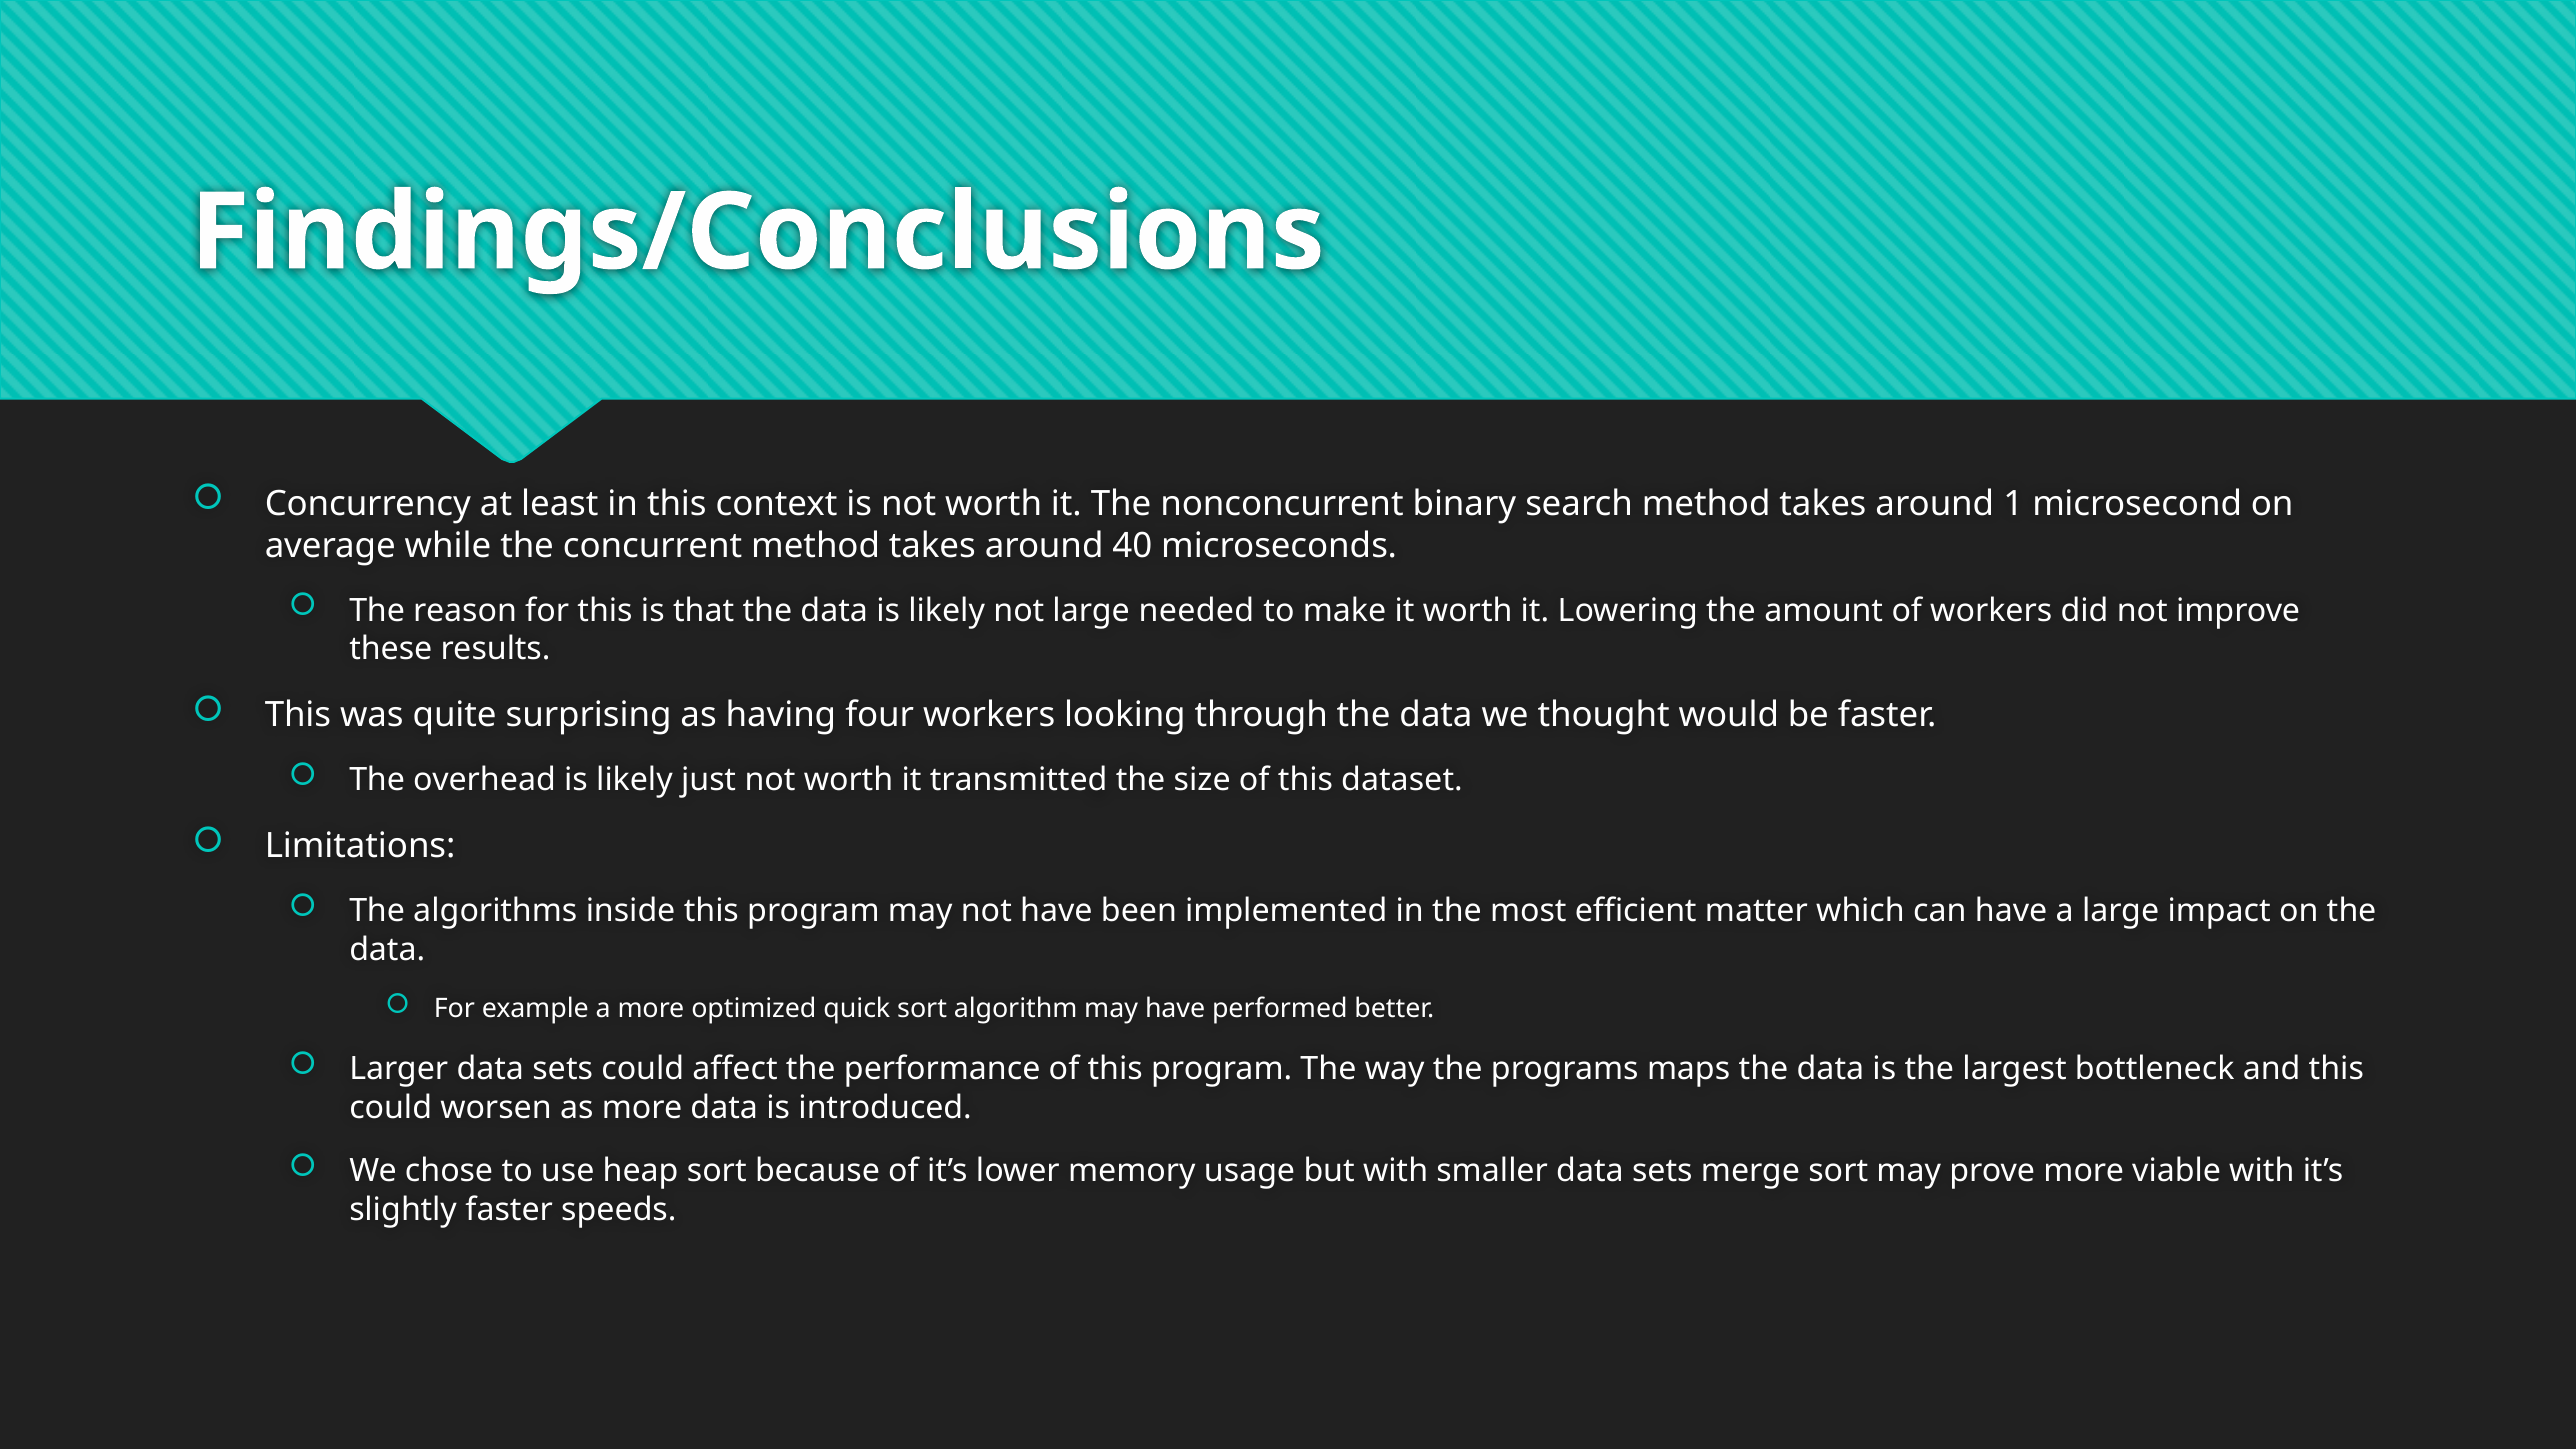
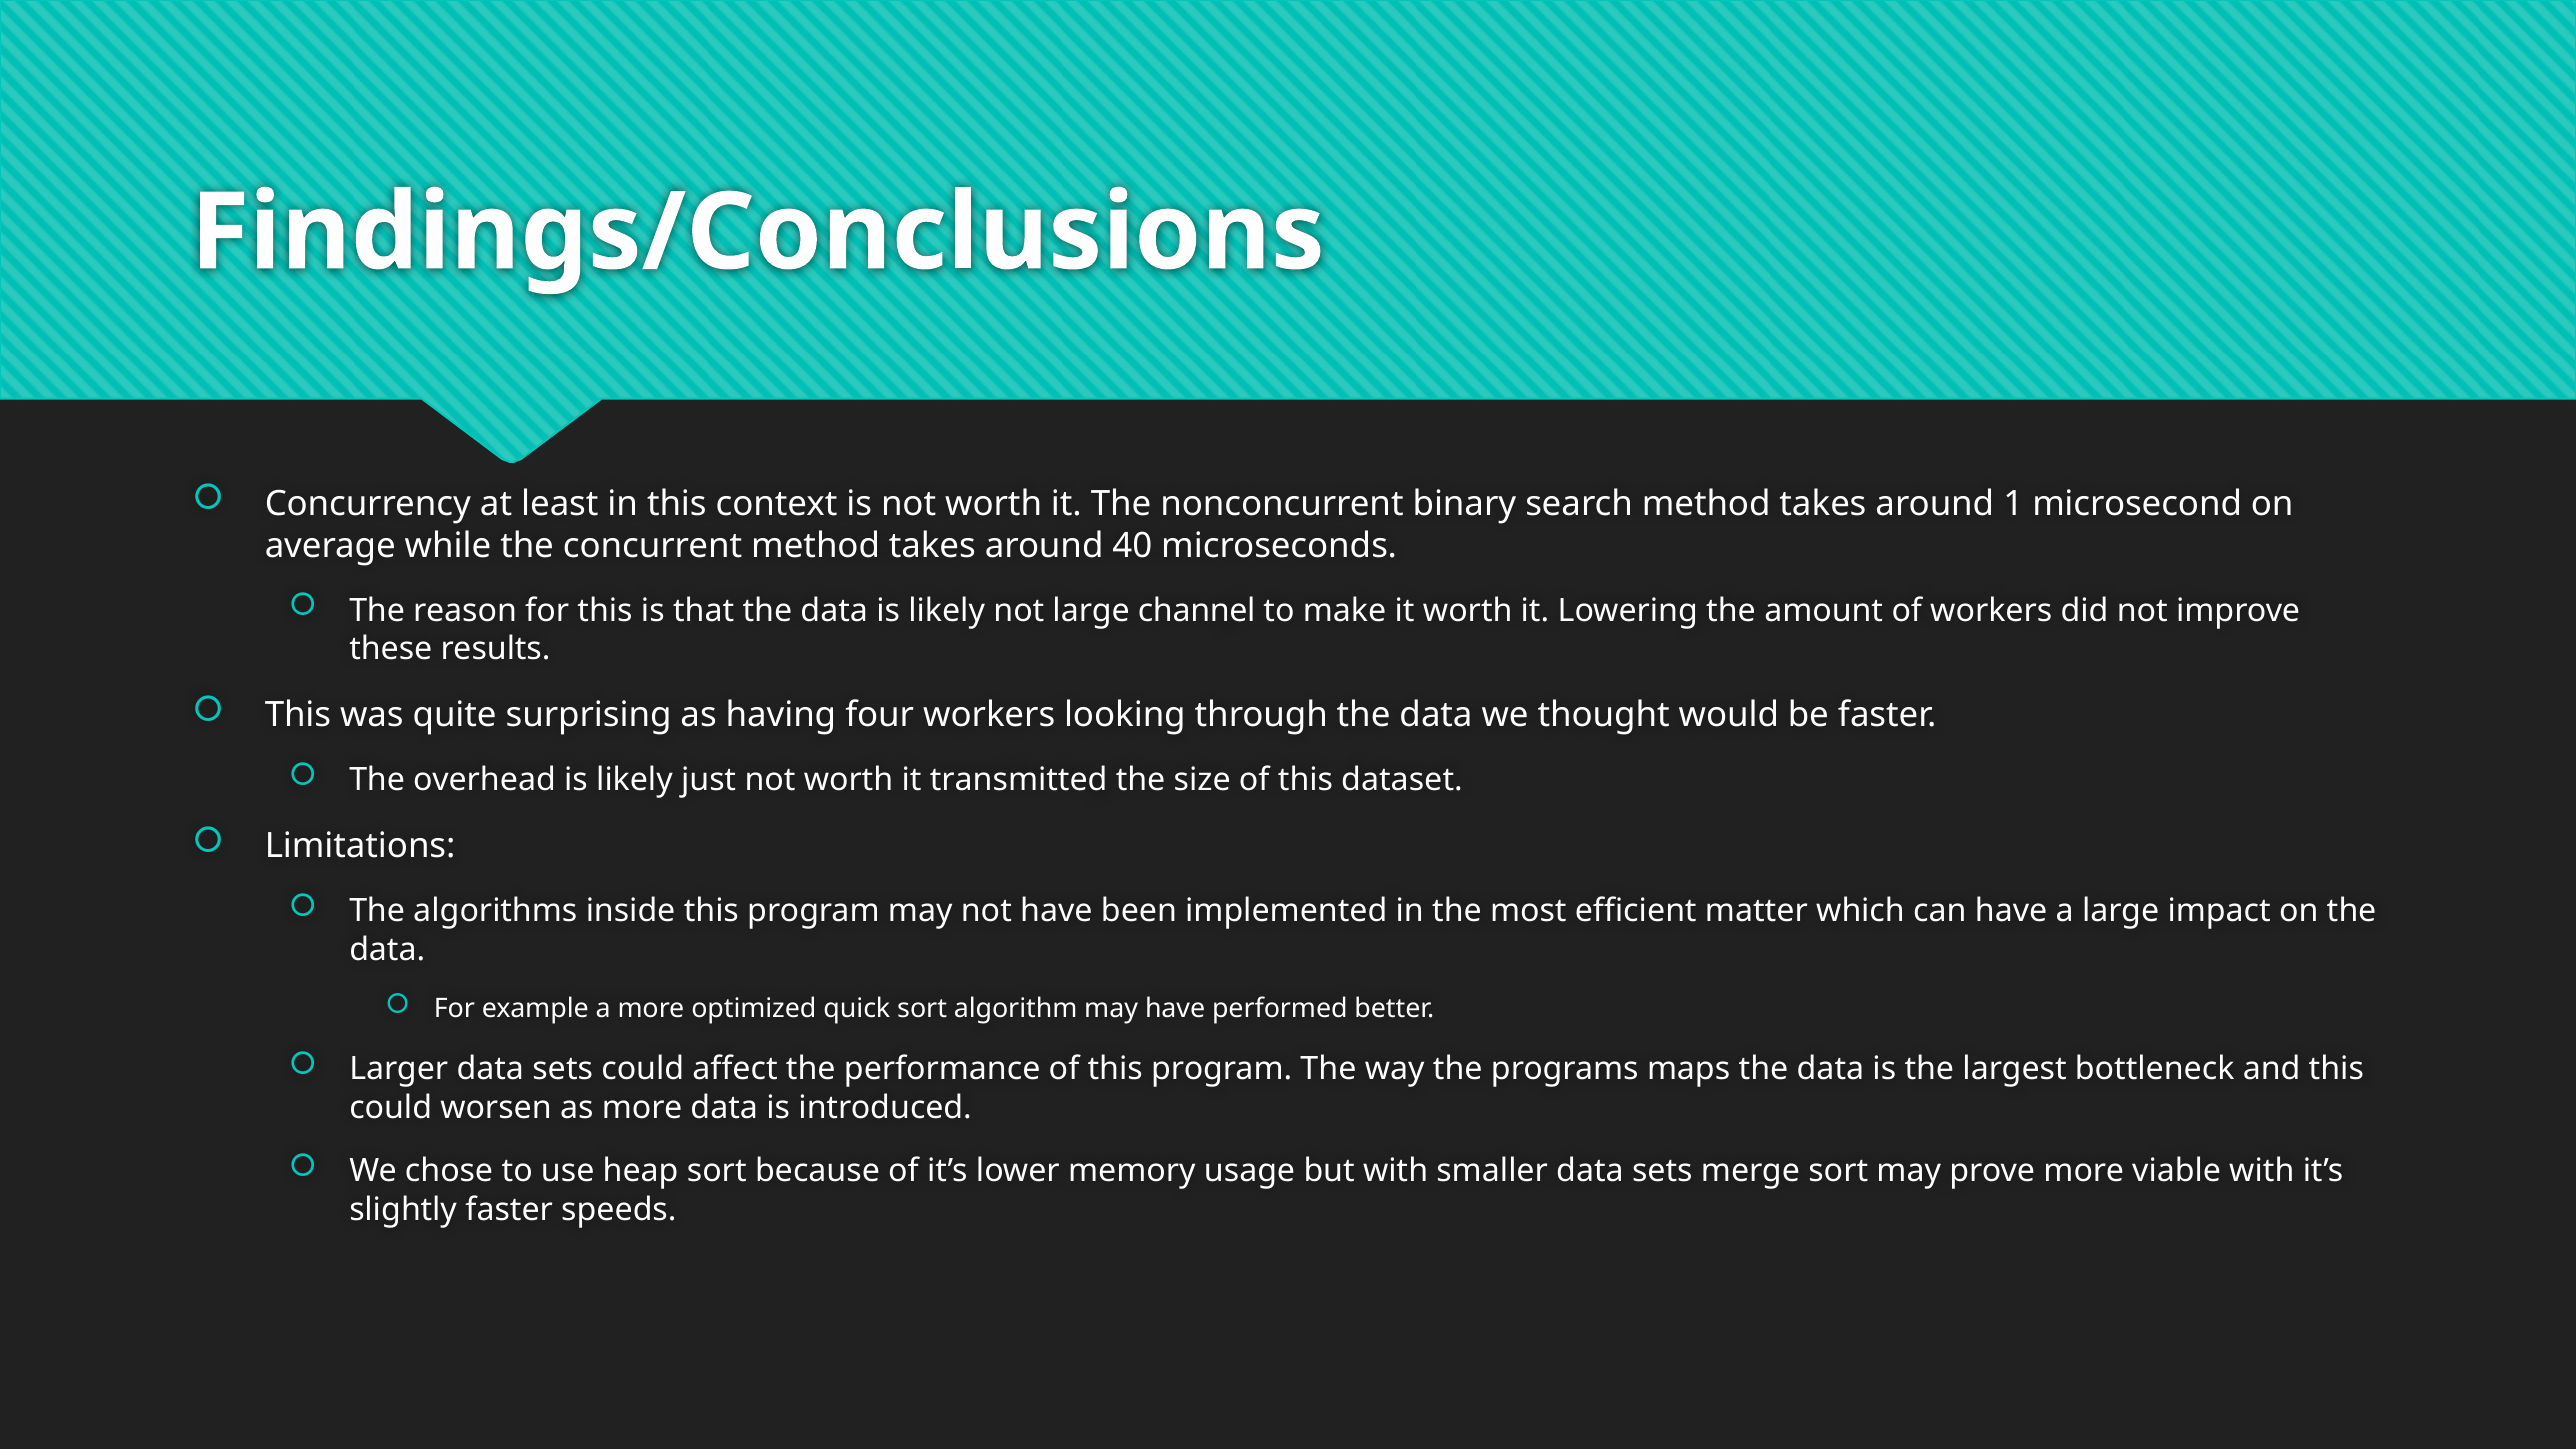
needed: needed -> channel (1197, 611)
